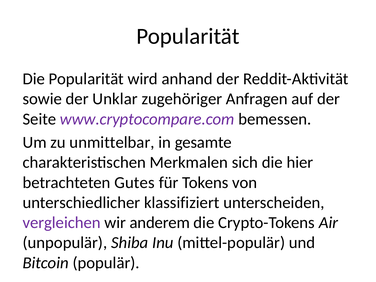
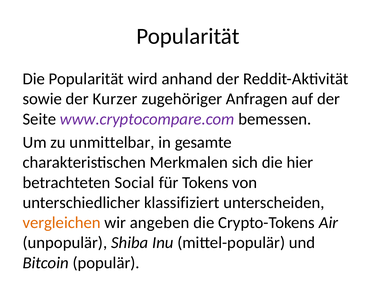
Unklar: Unklar -> Kurzer (115, 99)
Gutes: Gutes -> Social (135, 183)
vergleichen colour: purple -> orange (62, 223)
anderem: anderem -> angeben (160, 223)
